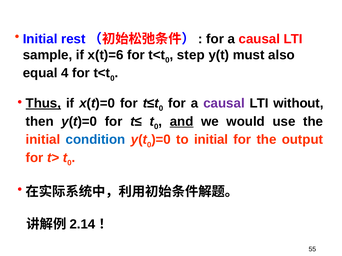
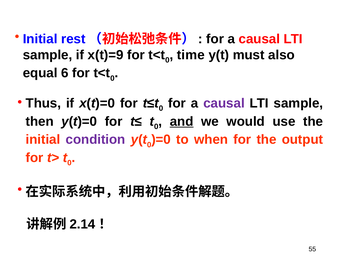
x(t)=6: x(t)=6 -> x(t)=9 (106, 55)
step: step -> time (191, 55)
4: 4 -> 6 (65, 73)
Thus underline: present -> none (43, 104)
without: without -> sample (298, 104)
condition colour: blue -> purple (96, 140)
to initial: initial -> when (211, 140)
